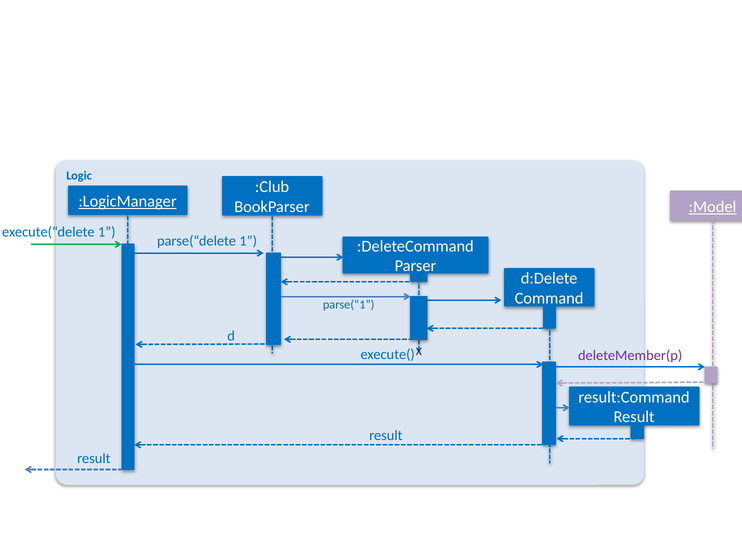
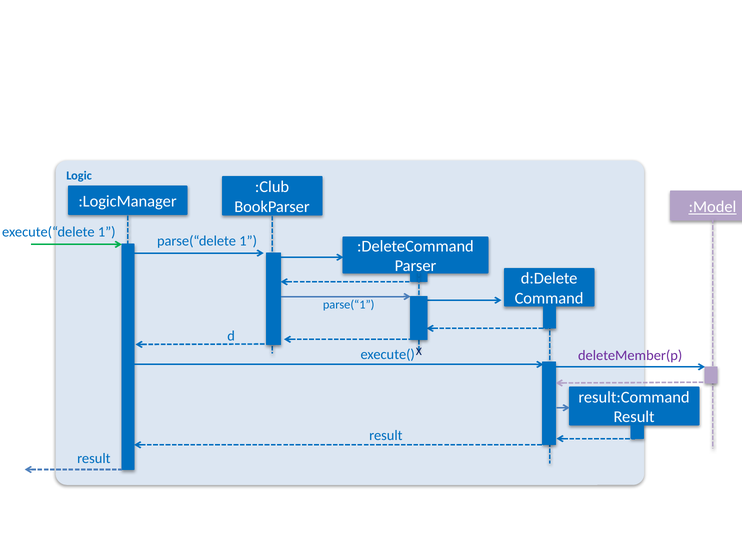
:LogicManager underline: present -> none (127, 202)
